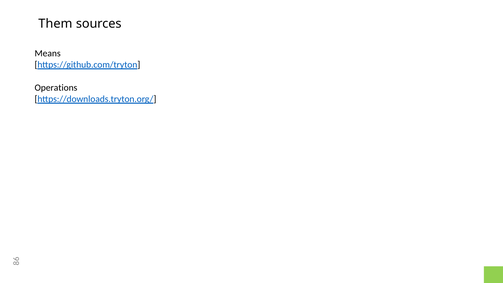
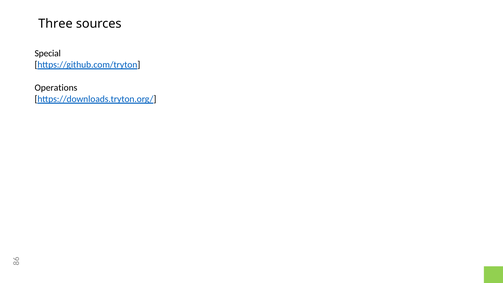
Them: Them -> Three (55, 24)
Means: Means -> Special (48, 54)
